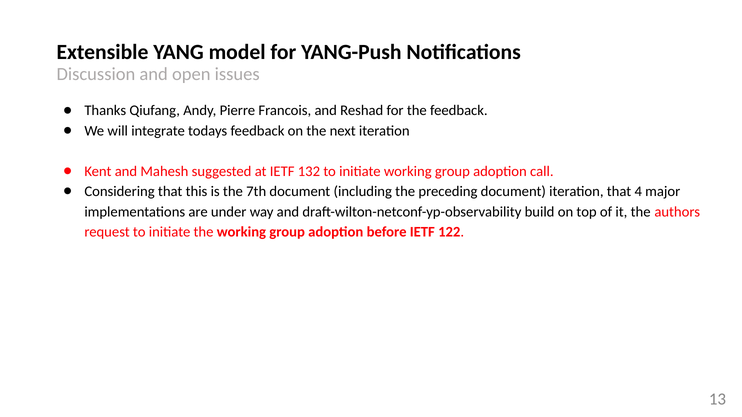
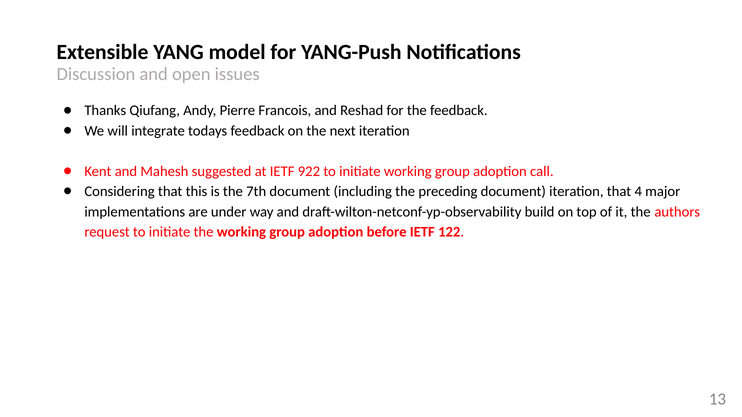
132: 132 -> 922 (309, 171)
